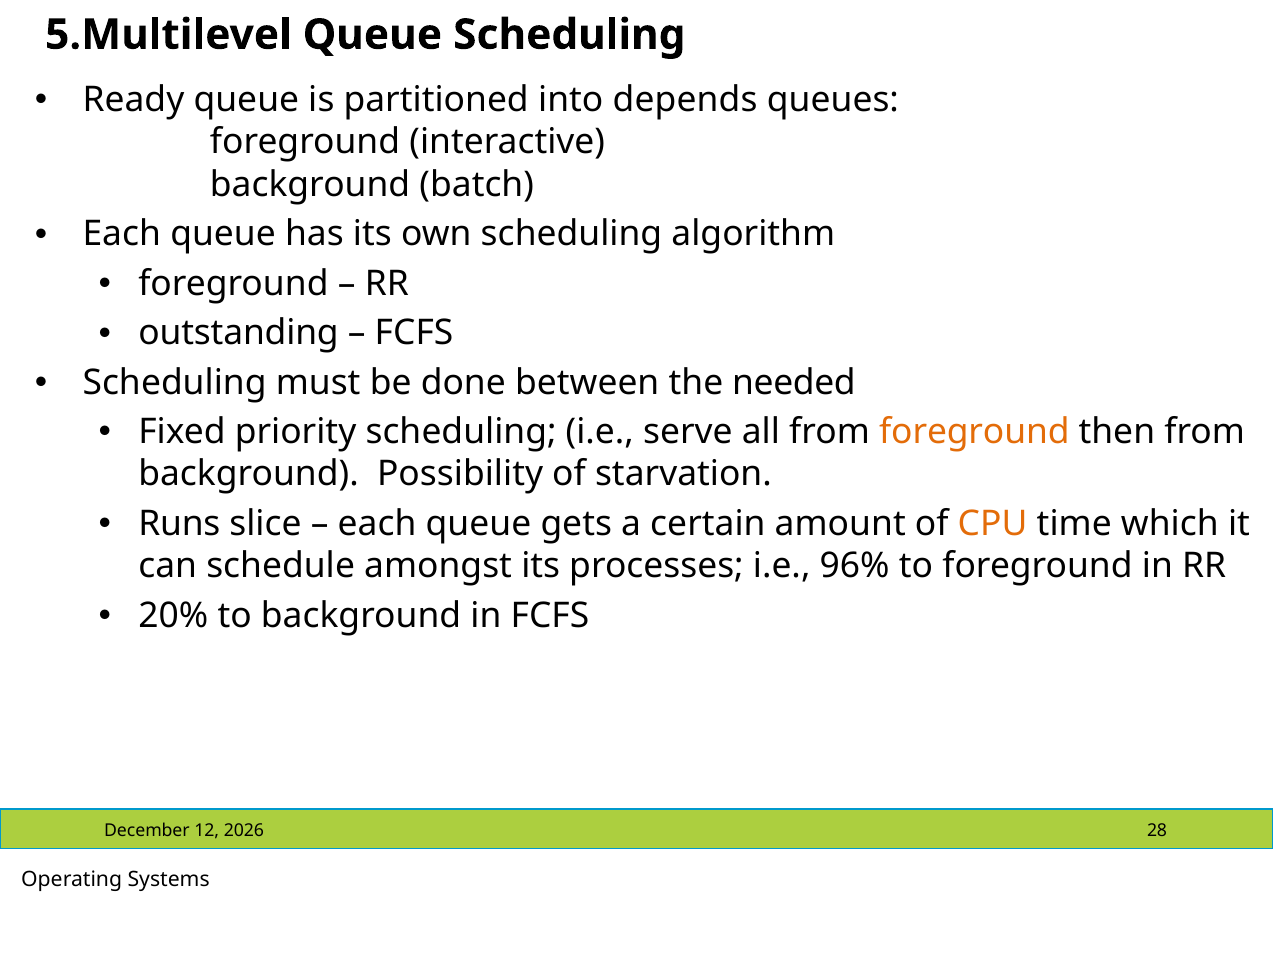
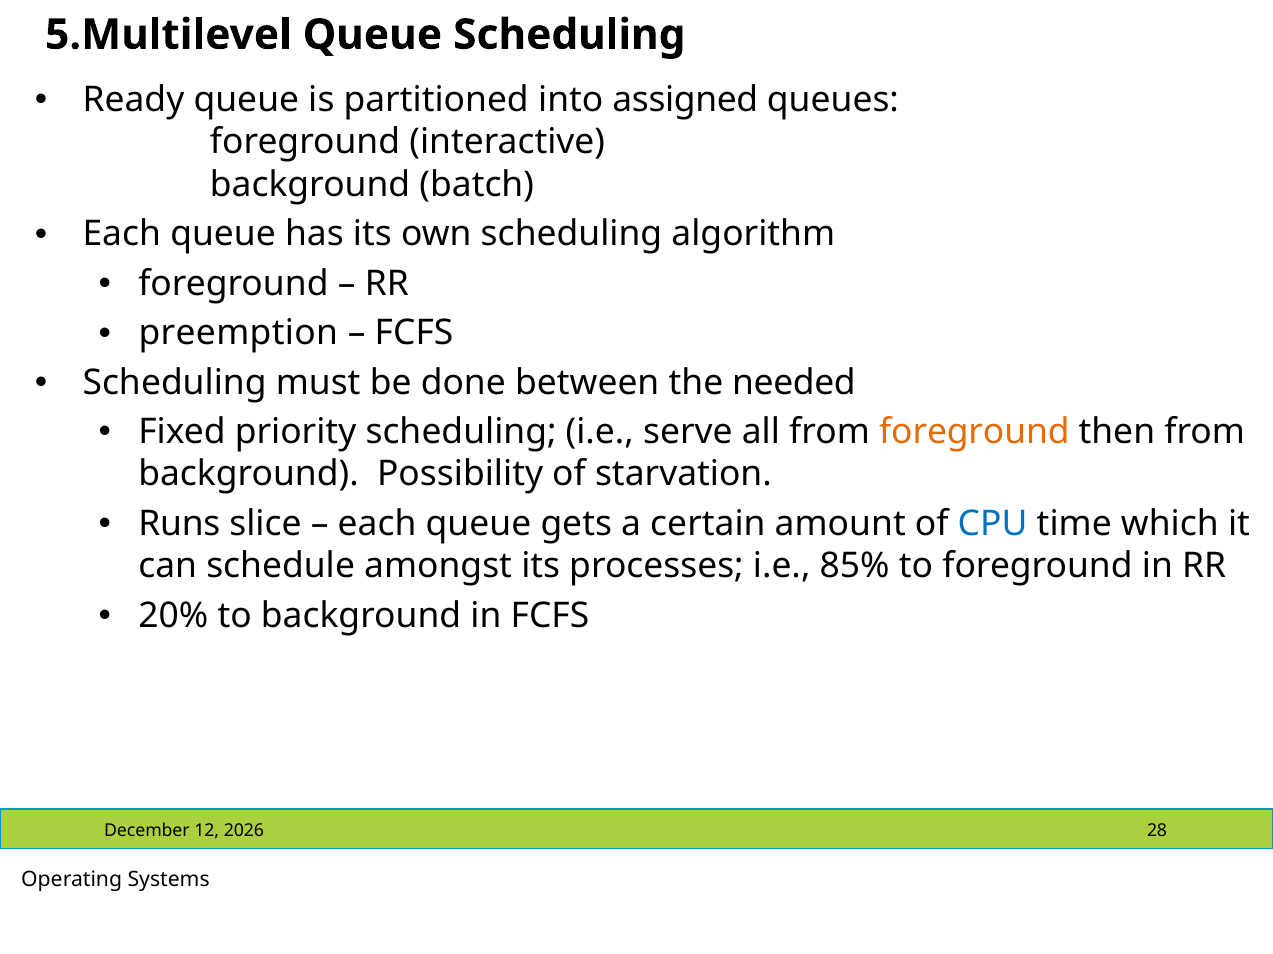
depends: depends -> assigned (685, 100)
outstanding: outstanding -> preemption (238, 333)
CPU colour: orange -> blue (993, 524)
96%: 96% -> 85% (855, 567)
